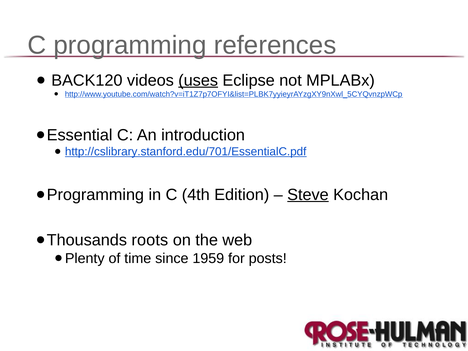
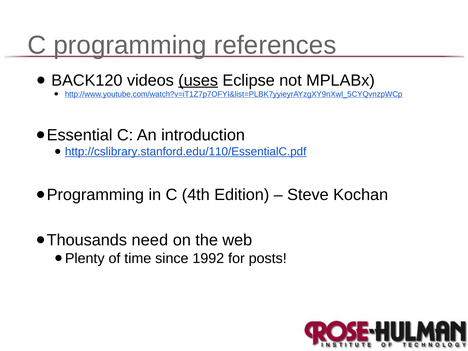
http://cslibrary.stanford.edu/701/EssentialC.pdf: http://cslibrary.stanford.edu/701/EssentialC.pdf -> http://cslibrary.stanford.edu/110/EssentialC.pdf (186, 152)
Steve underline: present -> none (308, 195)
roots: roots -> need (150, 240)
1959: 1959 -> 1992 (208, 258)
